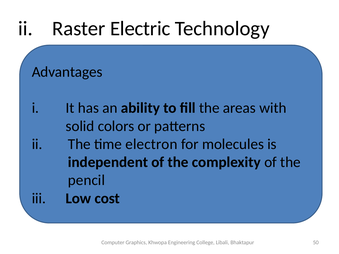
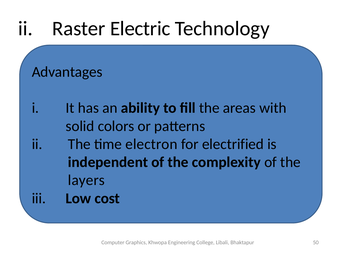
molecules: molecules -> electrified (233, 144)
pencil: pencil -> layers (86, 180)
